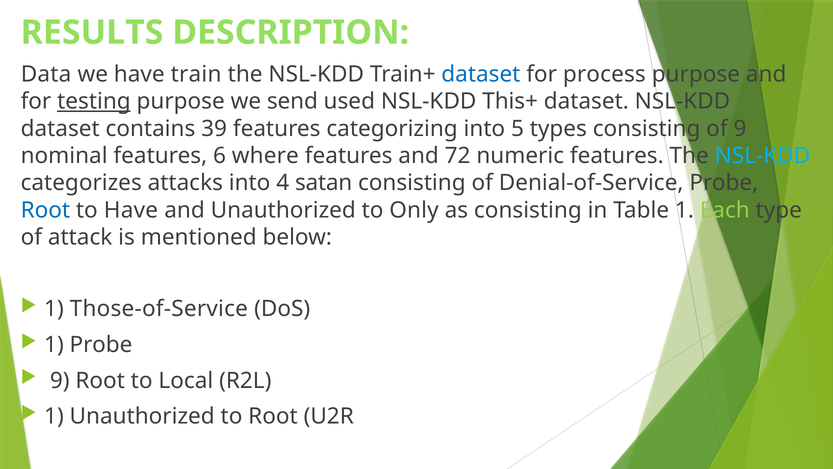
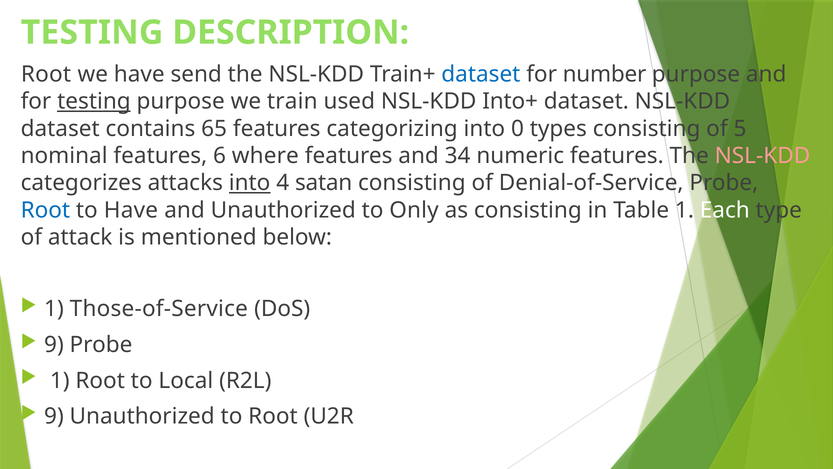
RESULTS: RESULTS -> TESTING (92, 33)
Data: Data -> Root (46, 74)
train: train -> send (196, 74)
process: process -> number (605, 74)
send: send -> train (292, 101)
This+: This+ -> Into+ (510, 101)
39: 39 -> 65 (214, 129)
5: 5 -> 0 (518, 129)
of 9: 9 -> 5 (740, 129)
72: 72 -> 34 (458, 156)
NSL-KDD colour: light blue -> pink (762, 156)
into underline: none -> present (250, 183)
Each colour: light green -> white (725, 210)
1: 1 -> 9 (54, 345)
9: 9 -> 1 (60, 380)
1: 1 -> 9 (54, 416)
